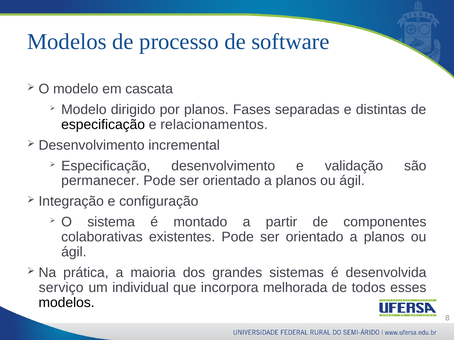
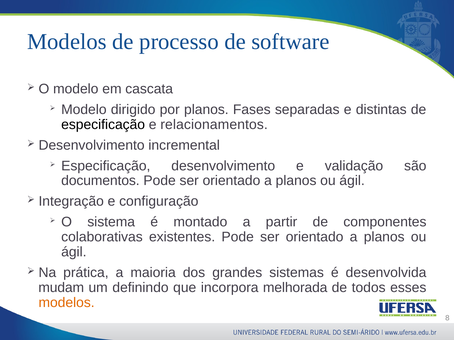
permanecer: permanecer -> documentos (100, 181)
serviço: serviço -> mudam (61, 288)
individual: individual -> definindo (140, 288)
modelos colour: black -> orange (67, 303)
